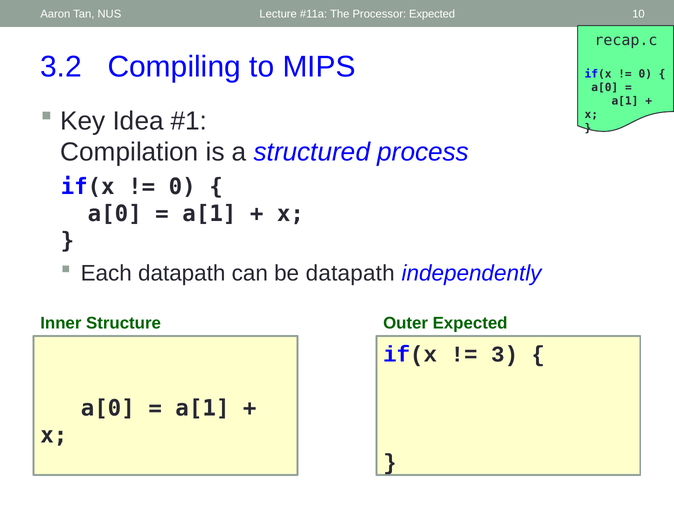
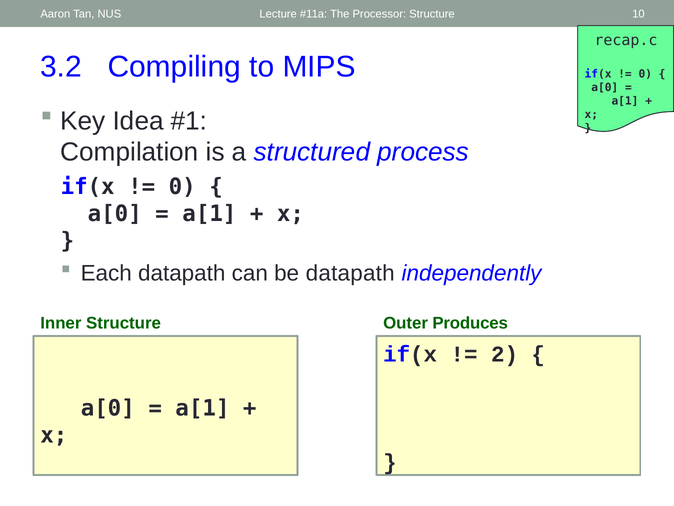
Processor Expected: Expected -> Structure (432, 14)
Outer Expected: Expected -> Produces (470, 323)
3: 3 -> 2 (505, 354)
